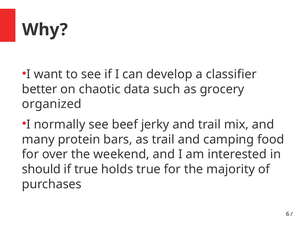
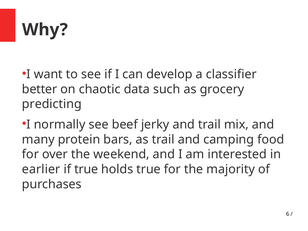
organized: organized -> predicting (52, 104)
should: should -> earlier (41, 169)
